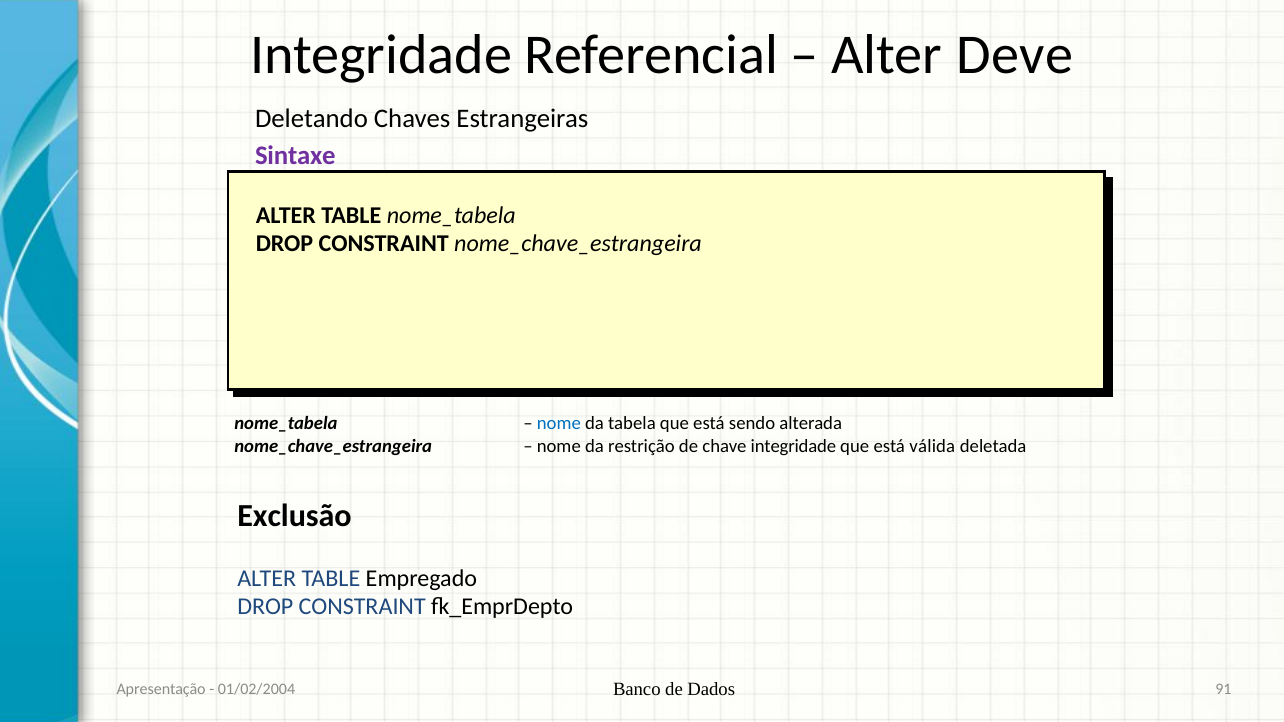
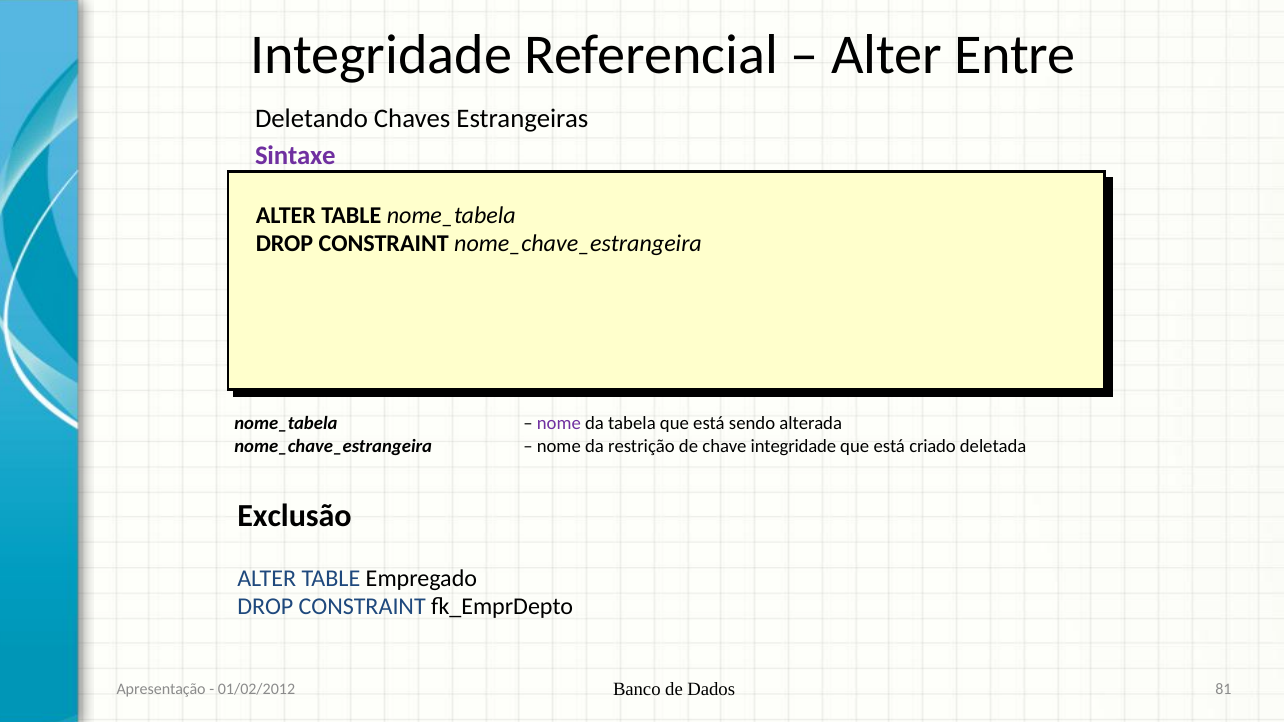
Deve: Deve -> Entre (1015, 55)
nome colour: blue -> purple (559, 424)
válida: válida -> criado (933, 446)
91: 91 -> 81 (1223, 690)
01/02/2004: 01/02/2004 -> 01/02/2012 (256, 690)
